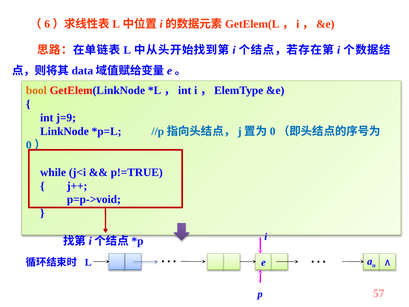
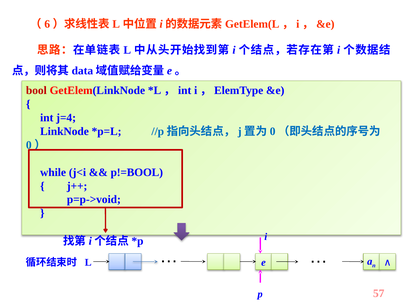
bool colour: orange -> red (36, 90)
j=9: j=9 -> j=4 (66, 118)
p!=TRUE: p!=TRUE -> p!=BOOL (137, 172)
